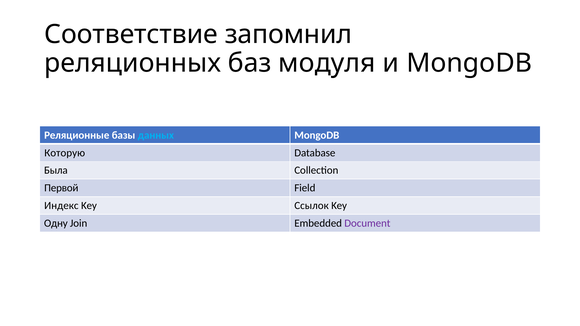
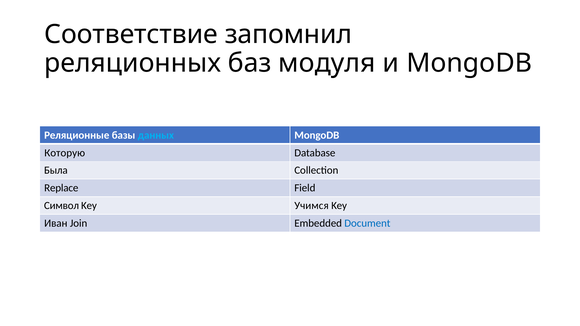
Первой: Первой -> Replace (61, 188)
Индекс: Индекс -> Символ (61, 206)
Ссылок: Ссылок -> Учимся (312, 206)
Одну: Одну -> Иван (56, 223)
Document colour: purple -> blue (367, 223)
